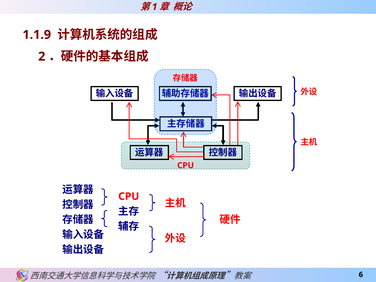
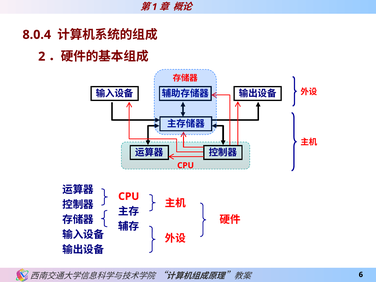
1.1.9: 1.1.9 -> 8.0.4 (37, 35)
